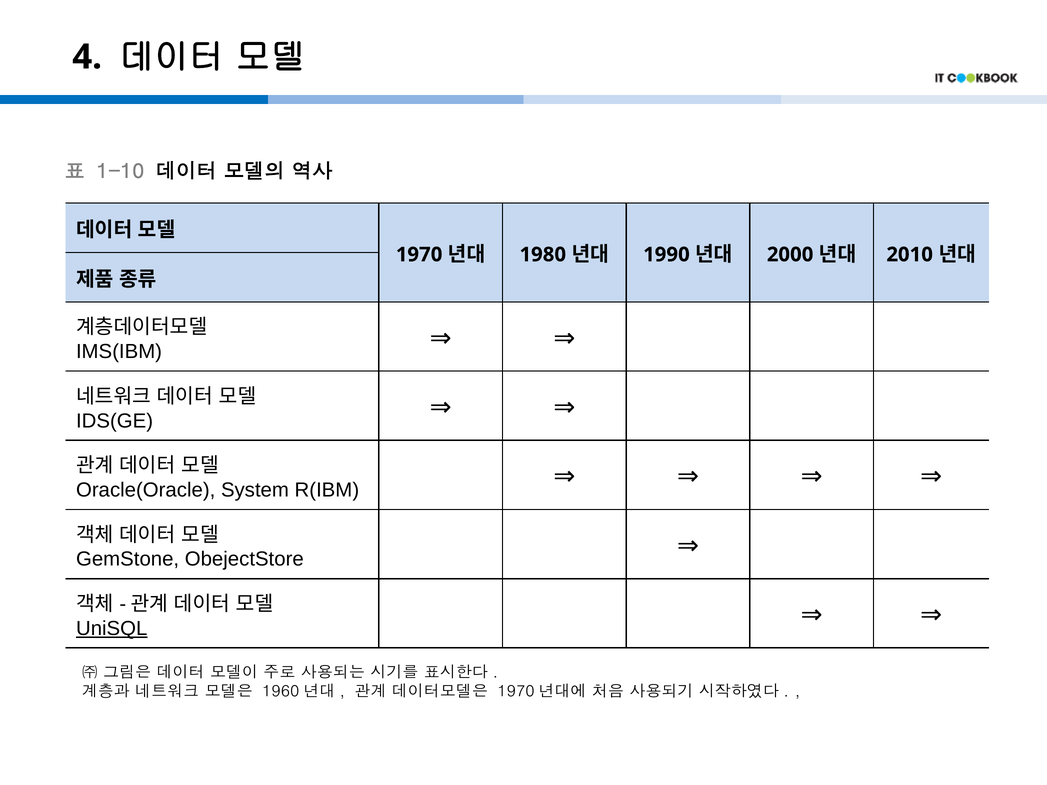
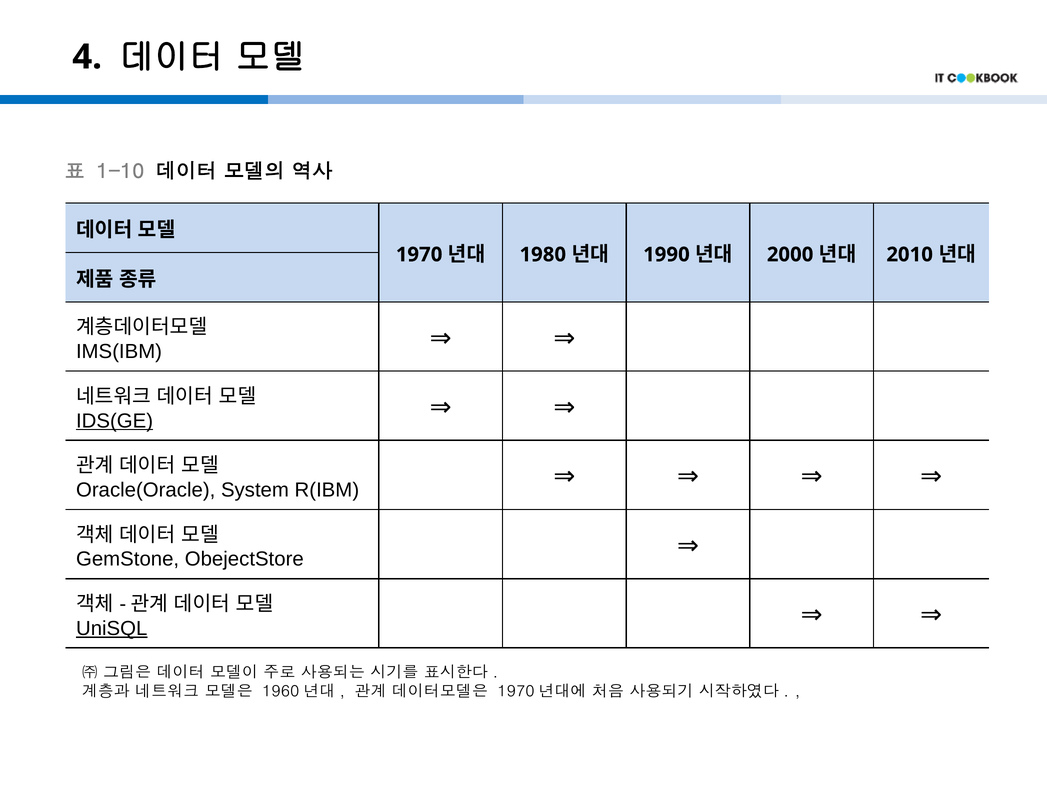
IDS(GE underline: none -> present (115, 421)
